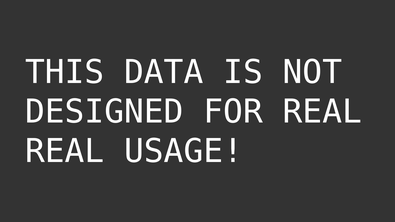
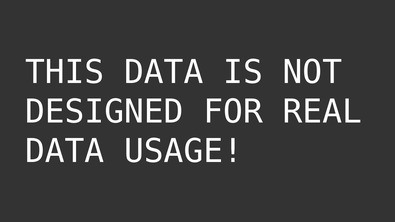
REAL: REAL -> DATA (65, 151)
